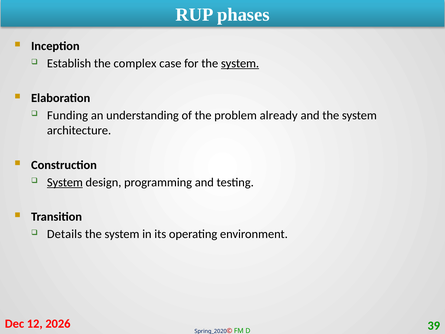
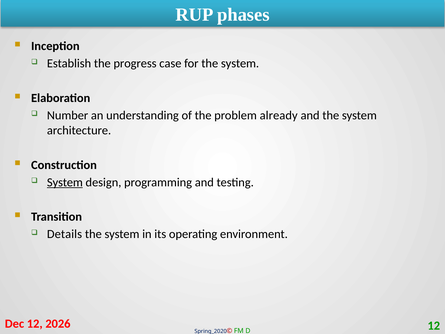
complex: complex -> progress (135, 63)
system underline: present -> none (240, 63)
Funding: Funding -> Number (68, 115)
39: 39 -> 12 (434, 326)
